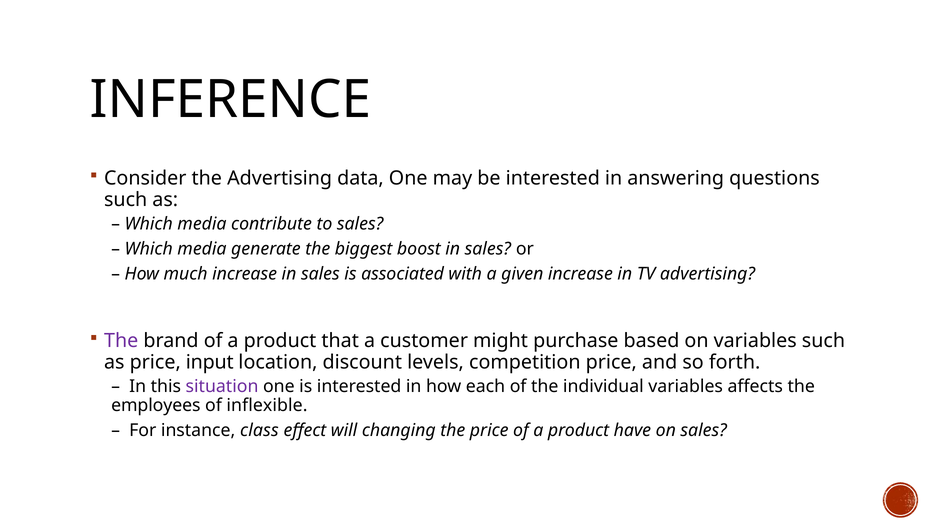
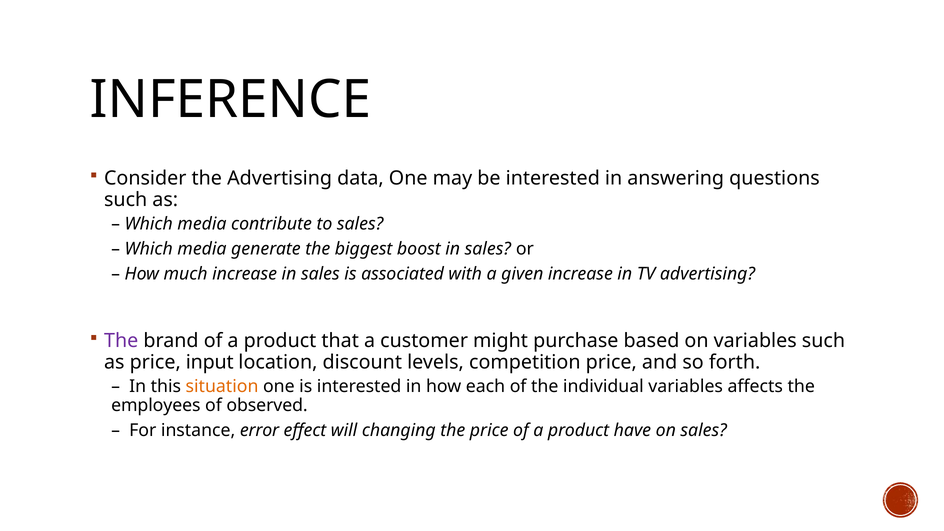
situation colour: purple -> orange (222, 386)
inflexible: inflexible -> observed (267, 405)
class: class -> error (260, 430)
